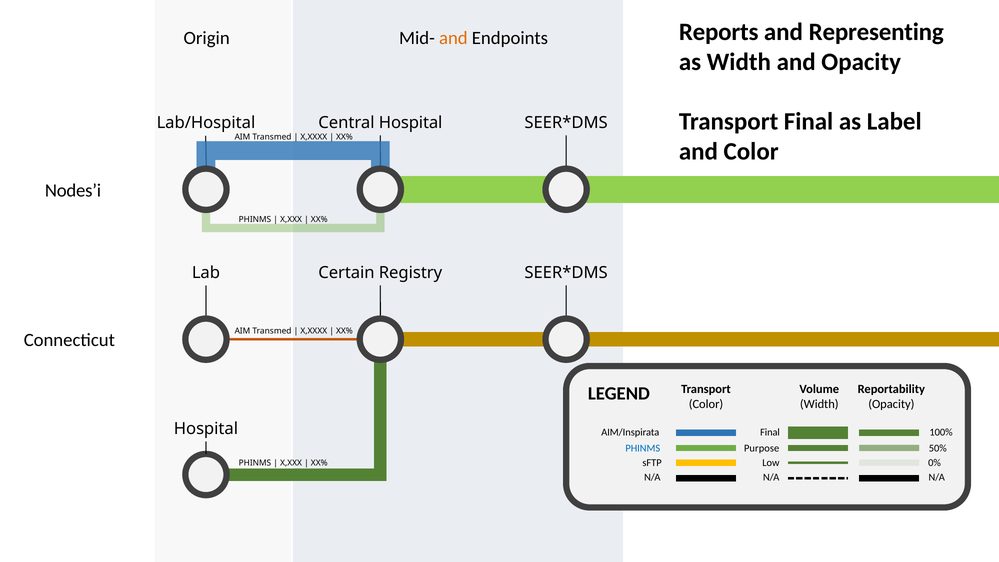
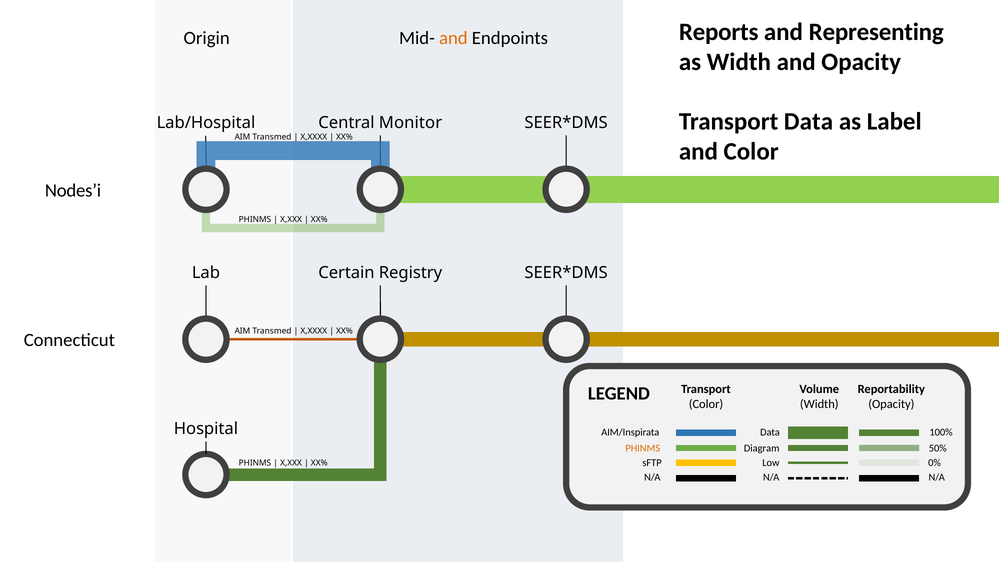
Transport Final: Final -> Data (808, 122)
Central Hospital: Hospital -> Monitor (410, 123)
Final: Final -> Data (770, 432)
PHINMS colour: blue -> orange (643, 448)
Purpose: Purpose -> Diagram (762, 448)
